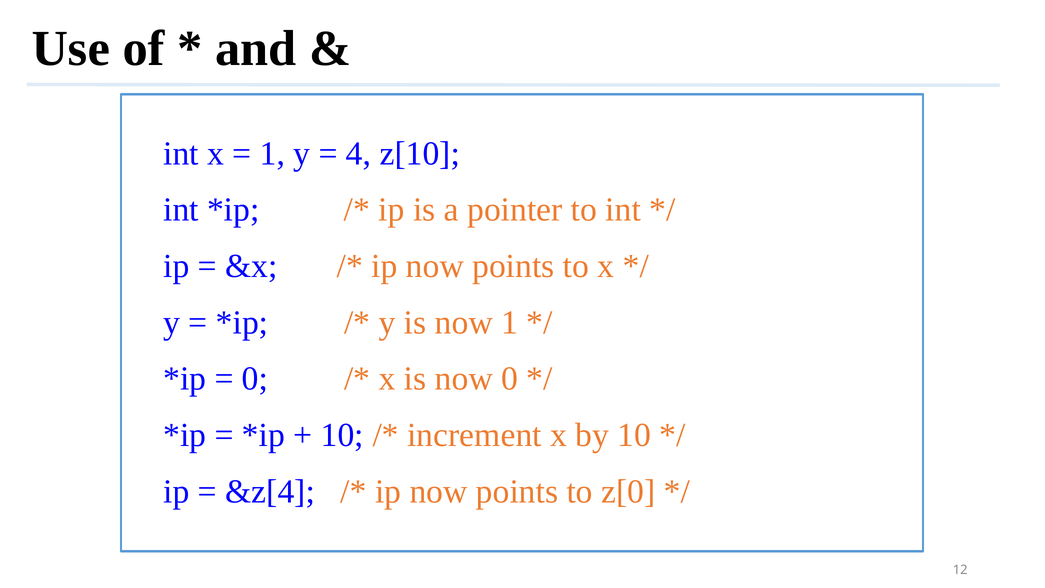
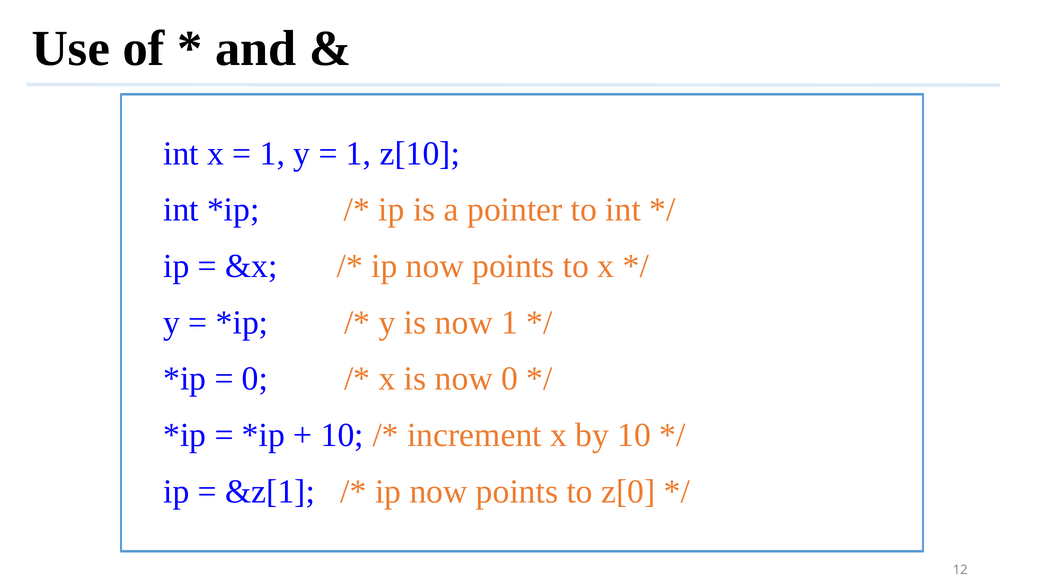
4: 4 -> 1 (359, 153)
&z[4: &z[4 -> &z[1 (270, 491)
